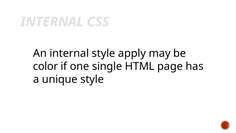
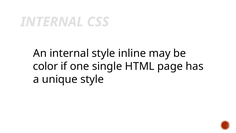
apply: apply -> inline (132, 53)
